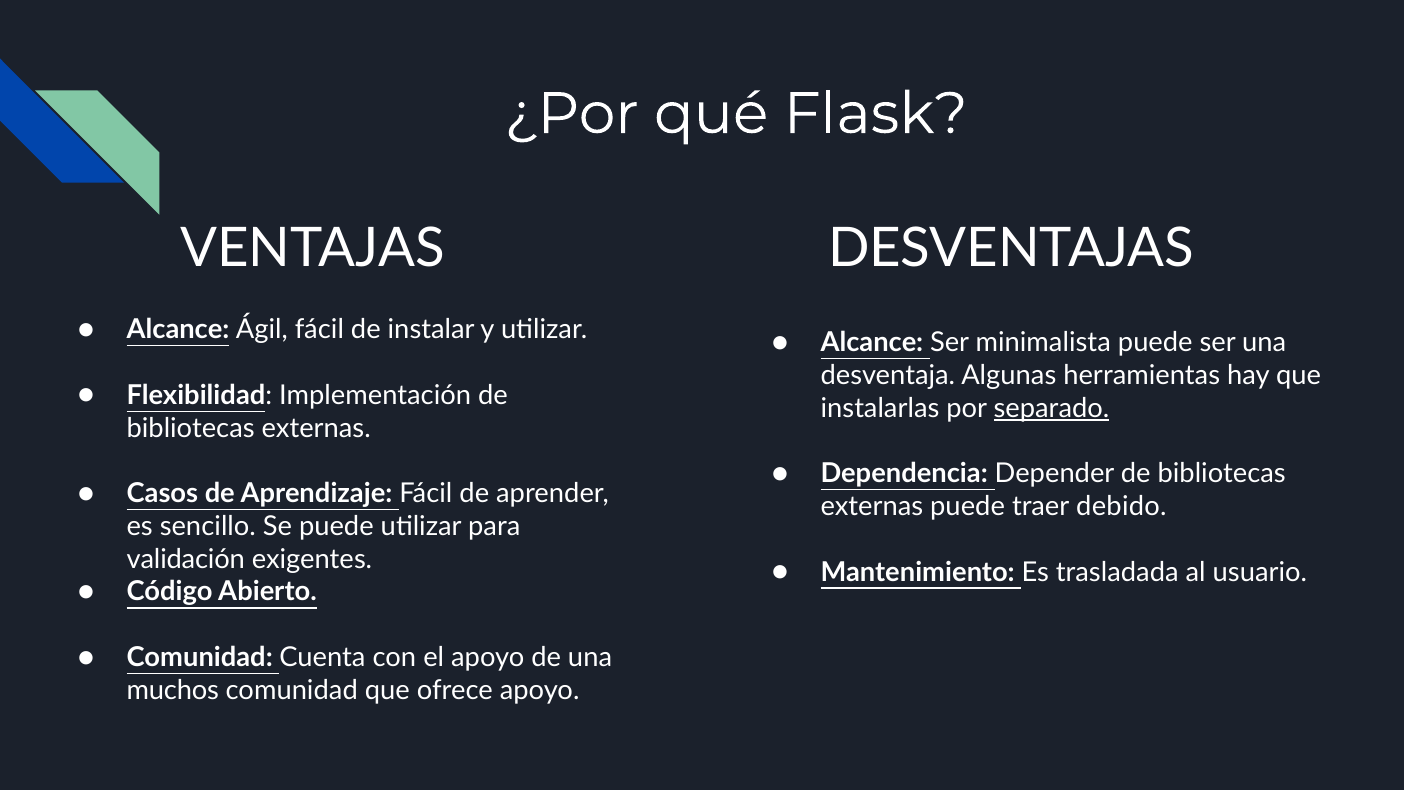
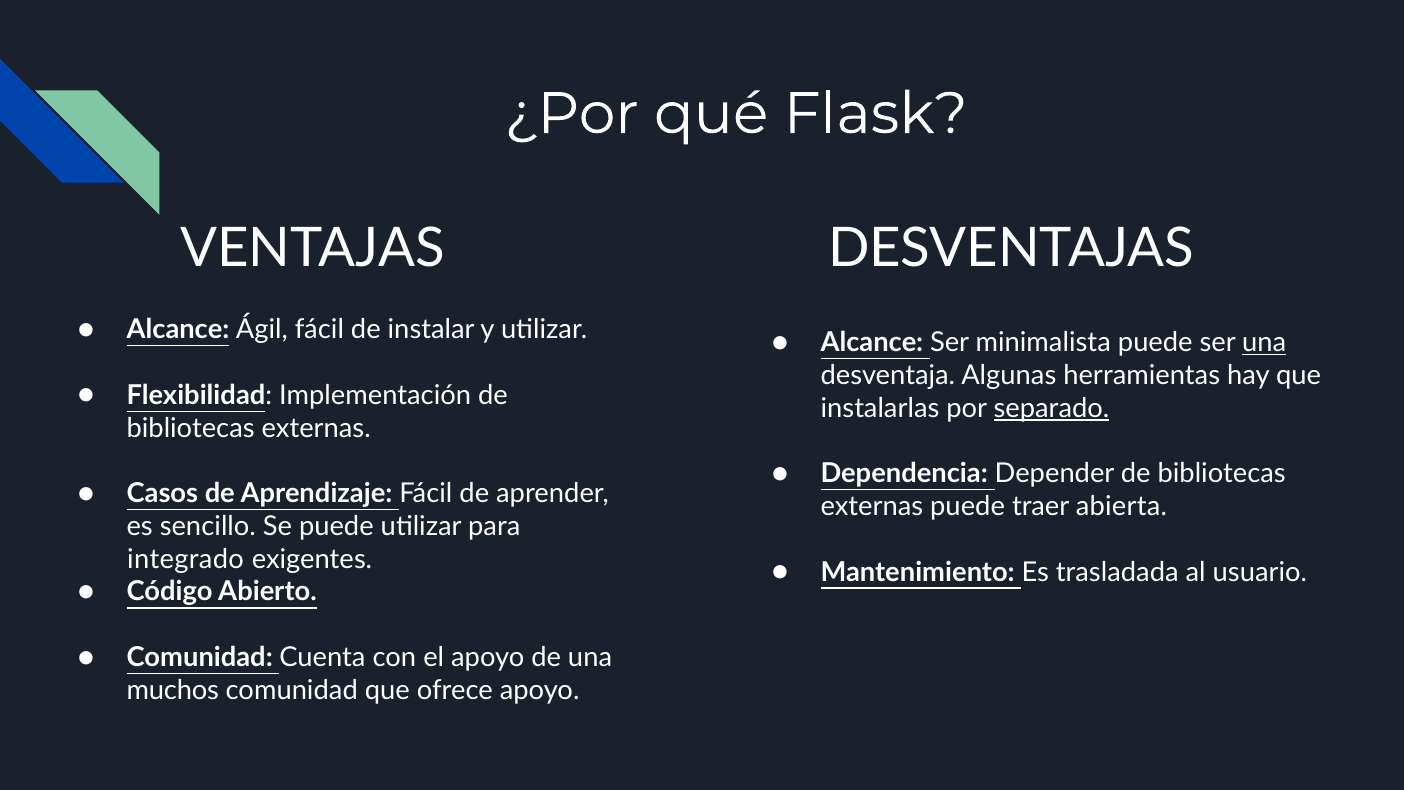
una underline: none -> present (1264, 342)
debido: debido -> abierta (1121, 506)
validación: validación -> integrado (186, 559)
